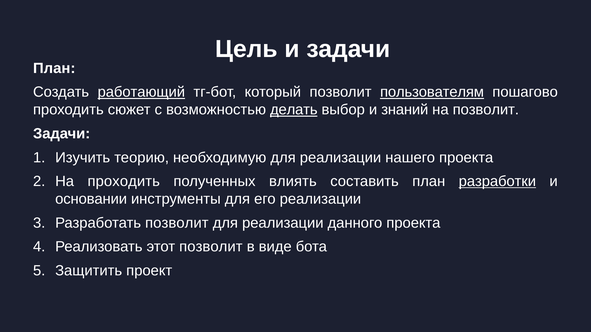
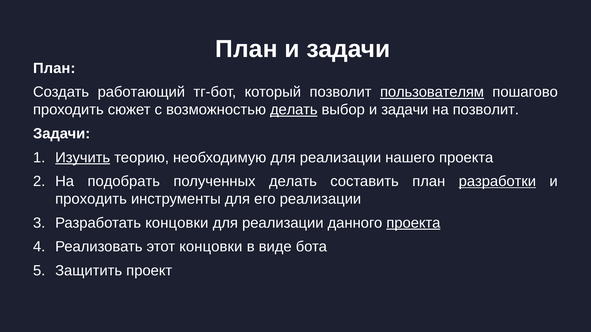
Цель: Цель -> План (246, 49)
работающий underline: present -> none (141, 92)
выбор и знаний: знаний -> задачи (405, 110)
Изучить underline: none -> present (83, 158)
На проходить: проходить -> подобрать (124, 182)
полученных влиять: влиять -> делать (293, 182)
основании: основании -> проходить (91, 199)
Разработать позволит: позволит -> концовки (177, 223)
проекта underline: none -> present (413, 223)
этот позволит: позволит -> концовки (211, 247)
